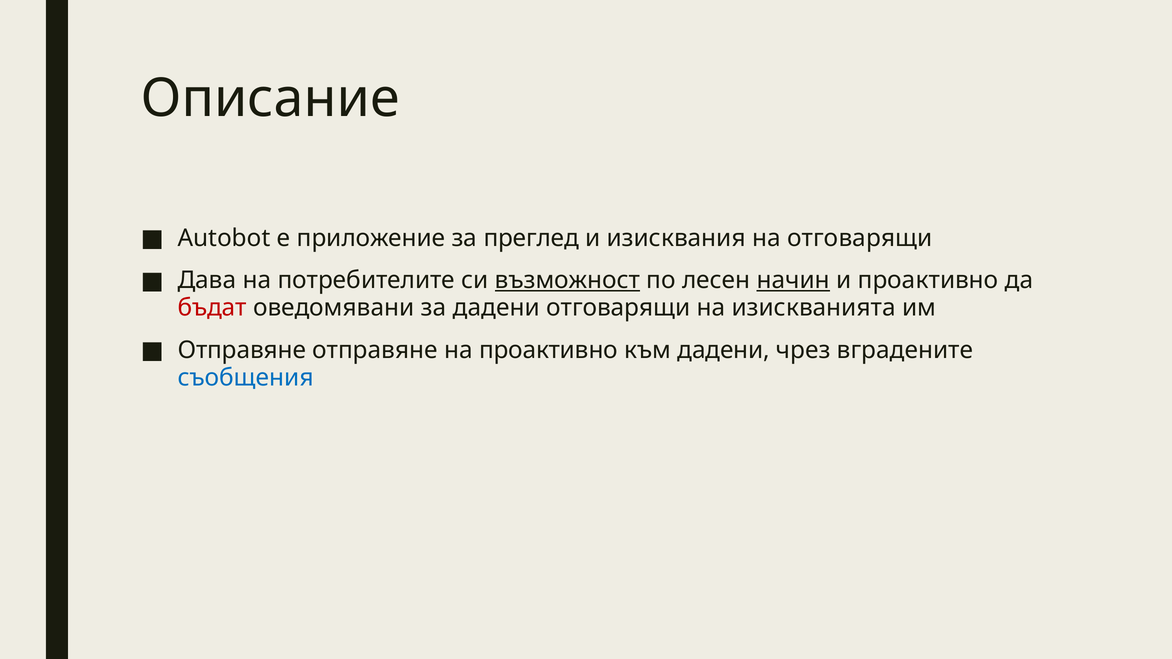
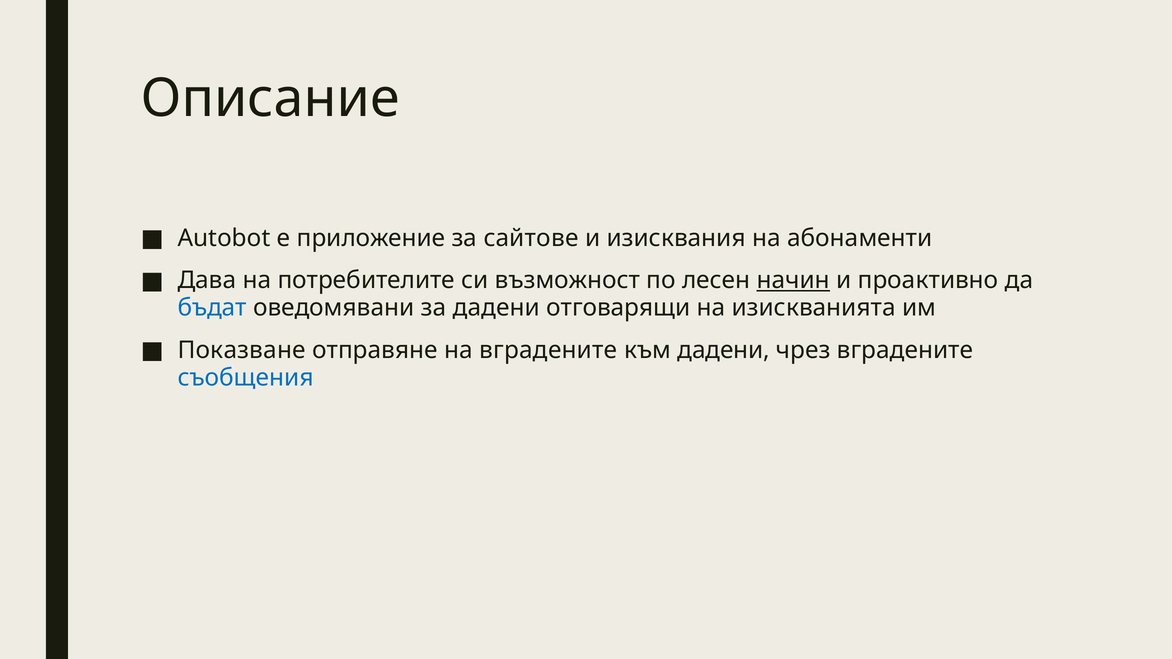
преглед: преглед -> сайтове (531, 238)
на отговарящи: отговарящи -> абонаменти (860, 238)
възможност underline: present -> none (568, 280)
бъдат colour: red -> blue (212, 308)
Отправяне: Отправяне -> Показване (242, 350)
на проактивно: проактивно -> вградените (548, 350)
